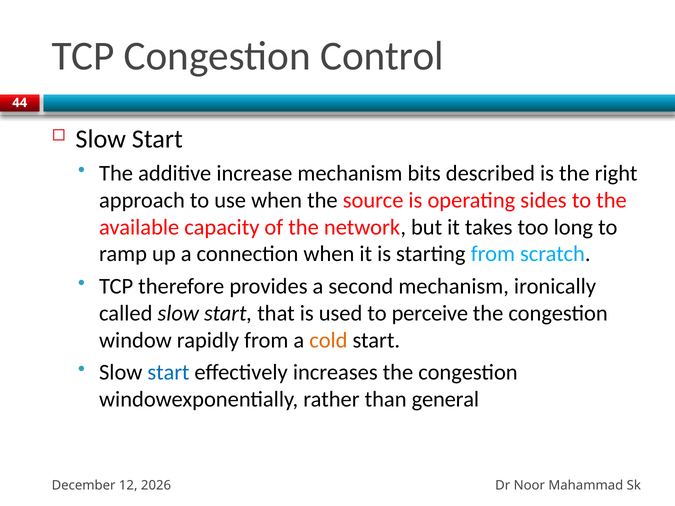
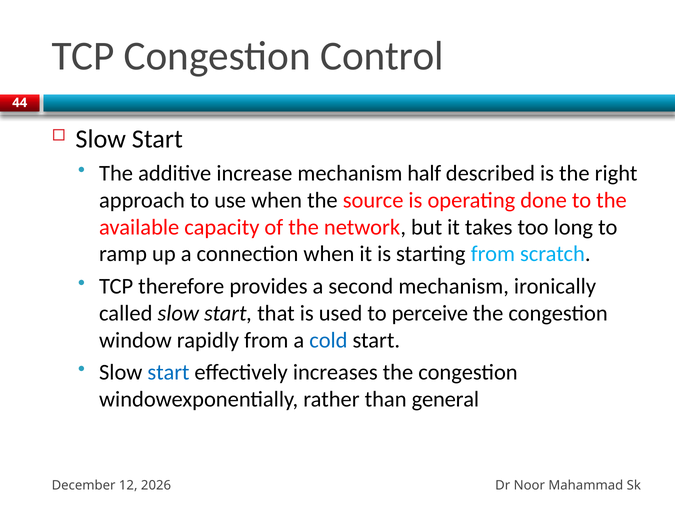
bits: bits -> half (424, 173)
sides: sides -> done (544, 200)
cold colour: orange -> blue (328, 340)
